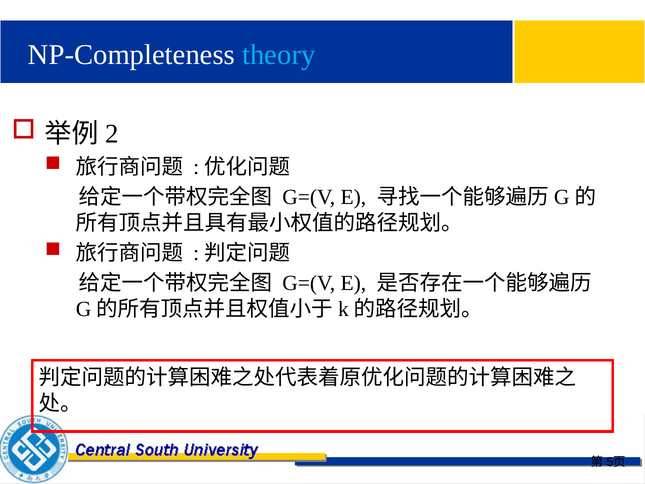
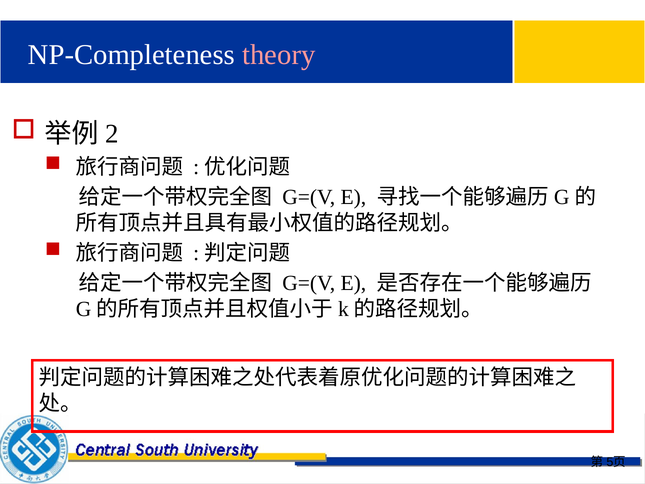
theory colour: light blue -> pink (279, 55)
